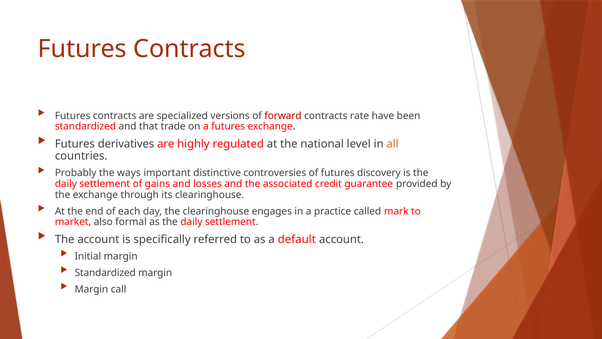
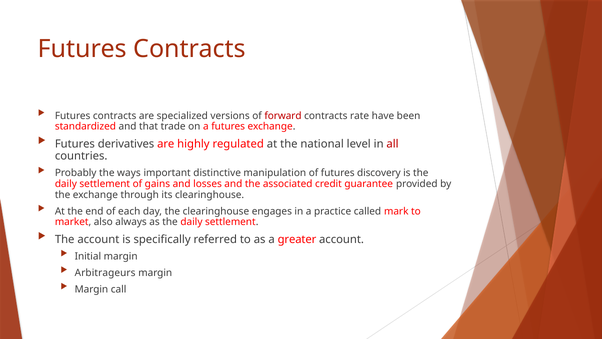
all colour: orange -> red (393, 144)
controversies: controversies -> manipulation (275, 173)
formal: formal -> always (131, 222)
default: default -> greater (297, 239)
Standardized: Standardized -> Arbitrageurs (105, 273)
